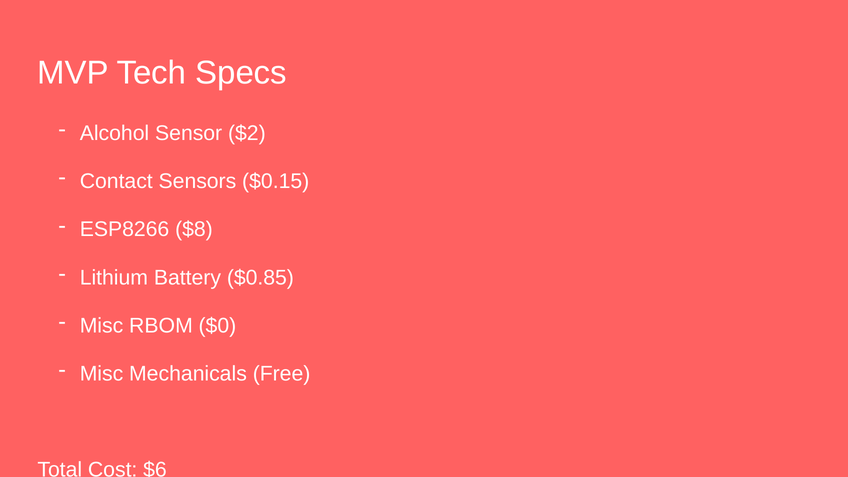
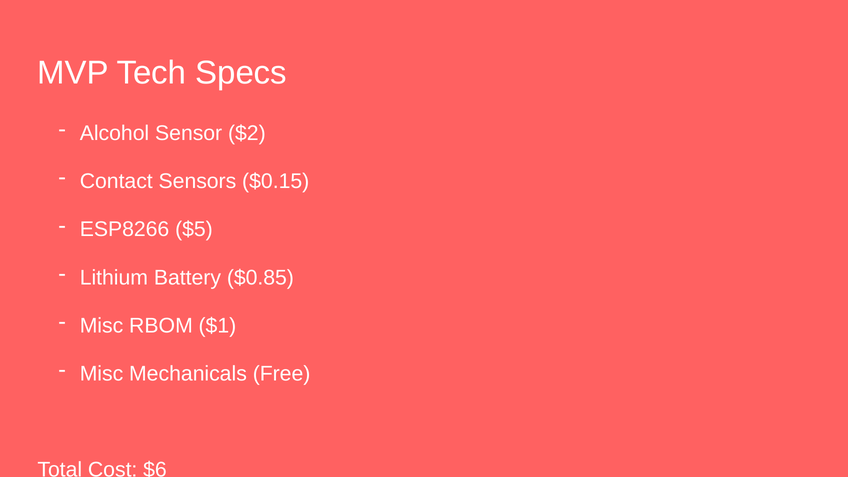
$8: $8 -> $5 (194, 230)
$0: $0 -> $1 (217, 326)
